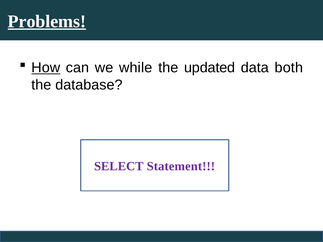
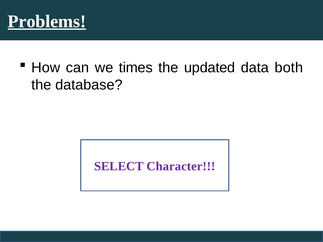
How underline: present -> none (46, 68)
while: while -> times (136, 68)
Statement: Statement -> Character (181, 166)
